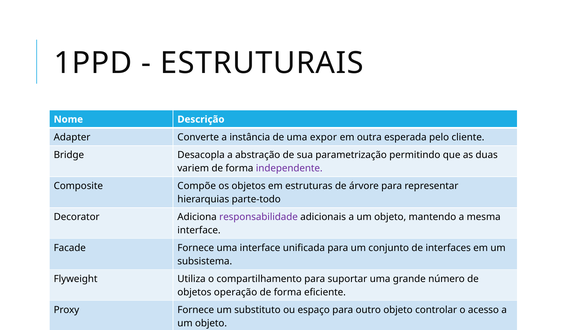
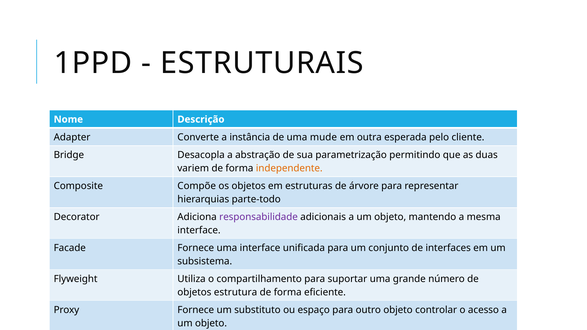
expor: expor -> mude (323, 137)
independente colour: purple -> orange (289, 168)
operação: operação -> estrutura (236, 292)
